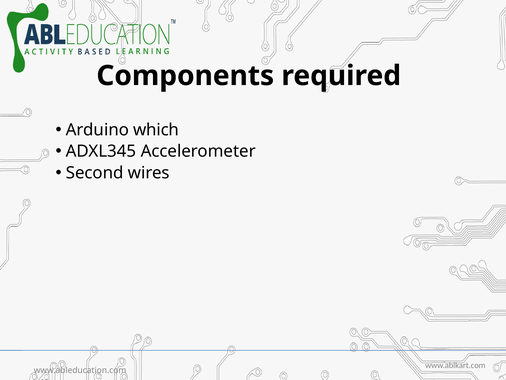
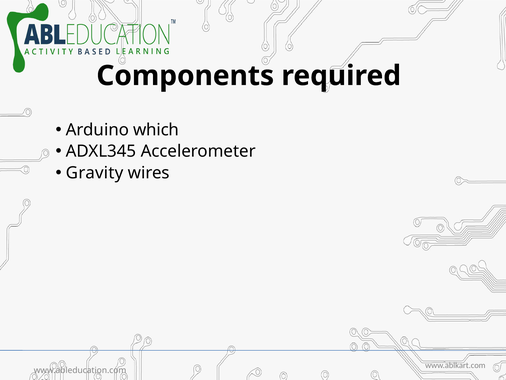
Second: Second -> Gravity (95, 173)
